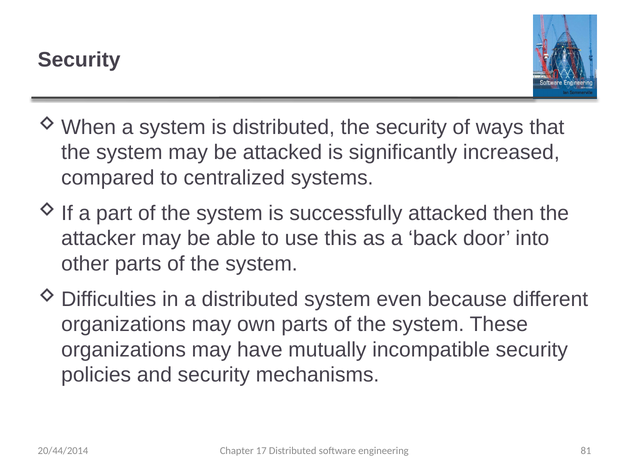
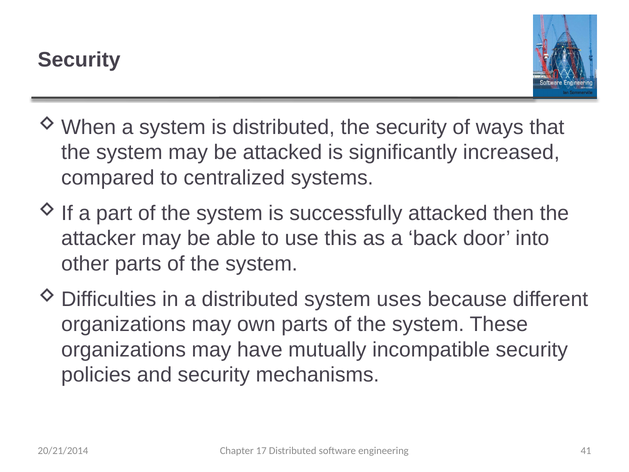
even: even -> uses (399, 299)
81: 81 -> 41 (586, 450)
20/44/2014: 20/44/2014 -> 20/21/2014 (63, 451)
